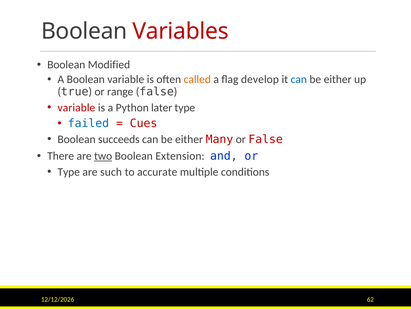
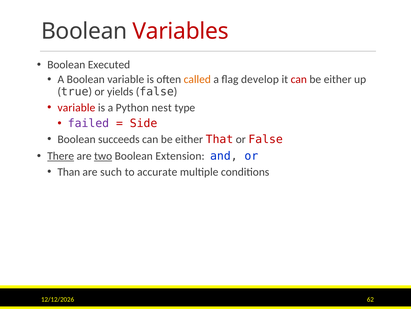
Modified: Modified -> Executed (109, 65)
can colour: blue -> red (299, 79)
range: range -> yields (120, 92)
later: later -> nest (162, 107)
failed colour: blue -> purple (88, 123)
Cues: Cues -> Side (144, 123)
Many: Many -> That (219, 139)
There underline: none -> present (61, 156)
Type: Type -> Than (69, 172)
